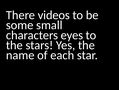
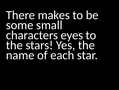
videos: videos -> makes (54, 15)
